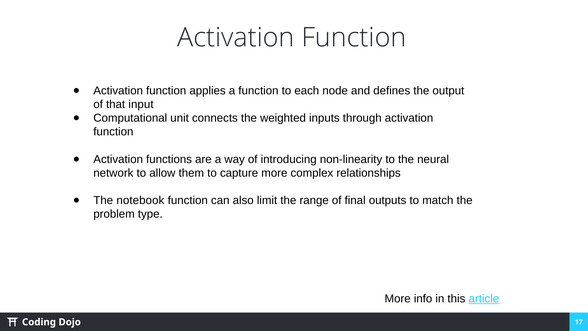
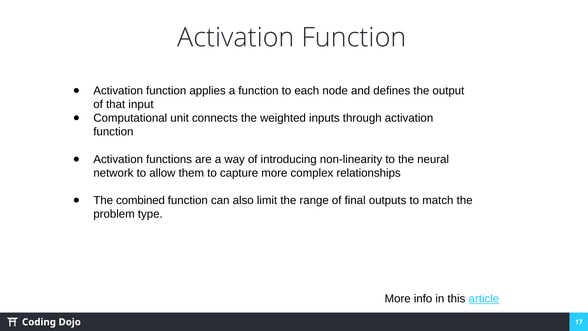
notebook: notebook -> combined (141, 200)
